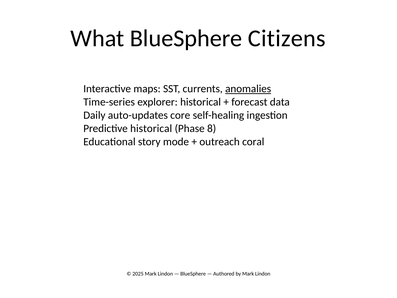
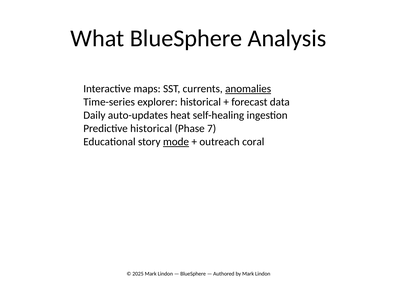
Citizens: Citizens -> Analysis (287, 38)
core: core -> heat (180, 115)
8: 8 -> 7 (212, 128)
mode underline: none -> present (176, 142)
